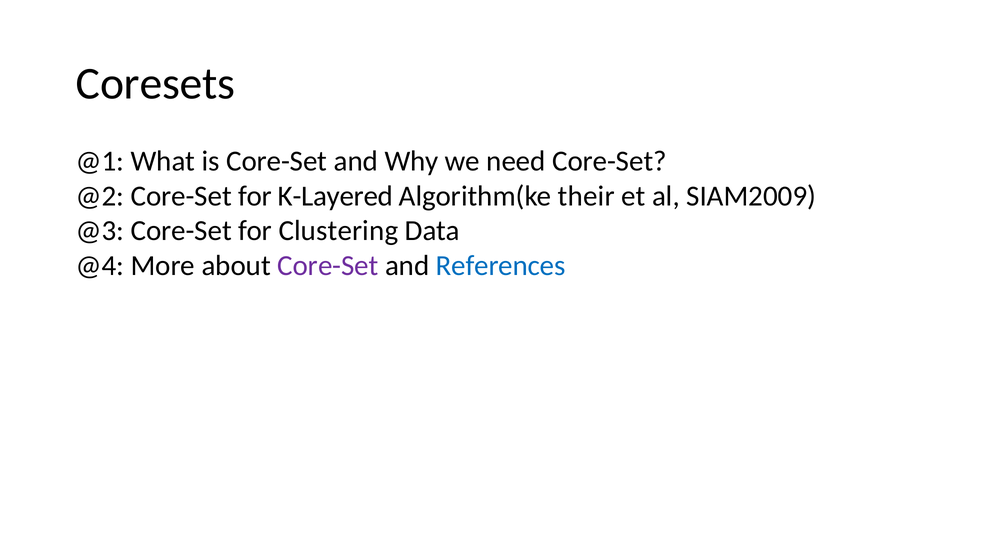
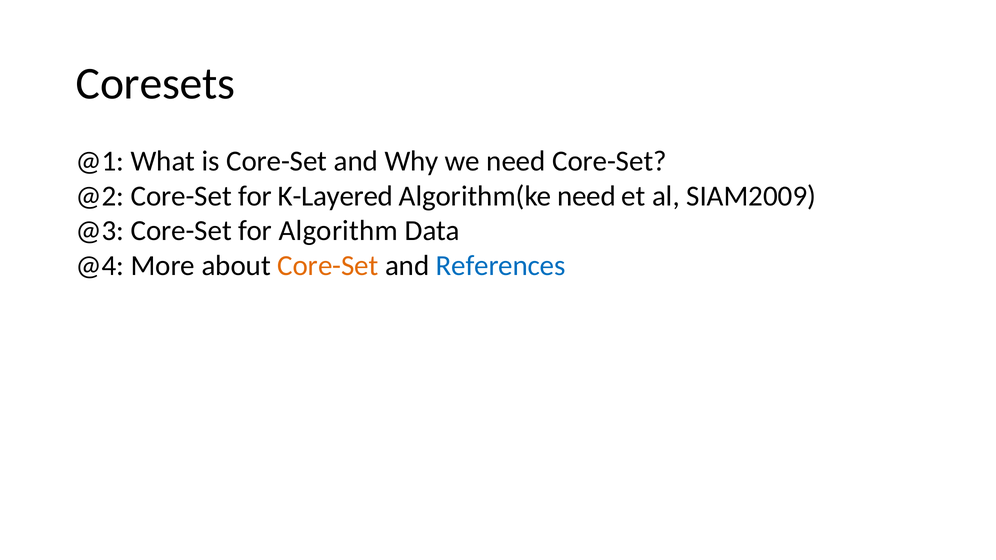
Algorithm(ke their: their -> need (587, 196)
Clustering: Clustering -> Algorithm (338, 231)
Core-Set colour: purple -> orange (328, 266)
